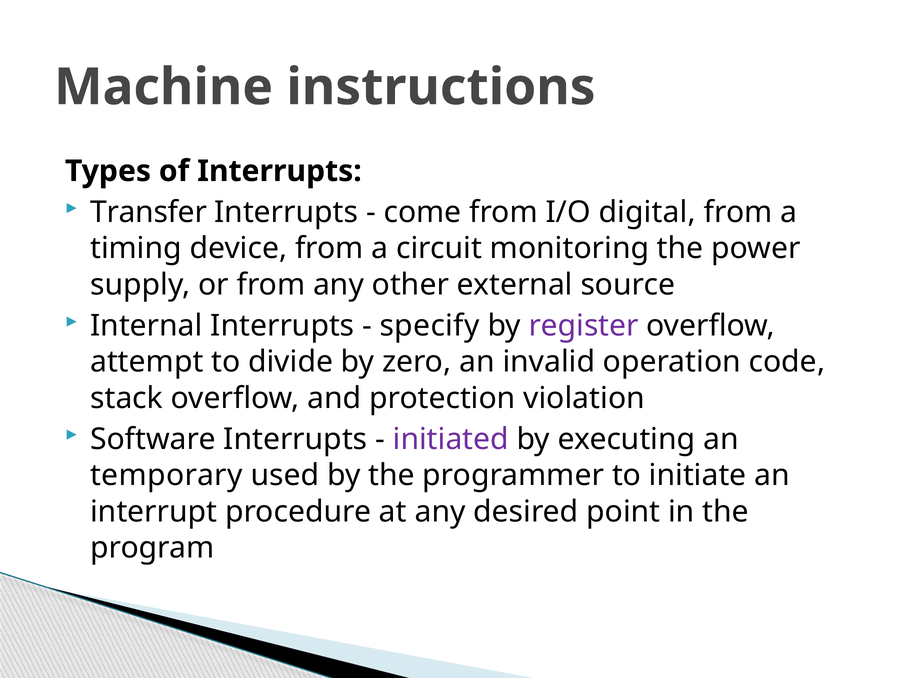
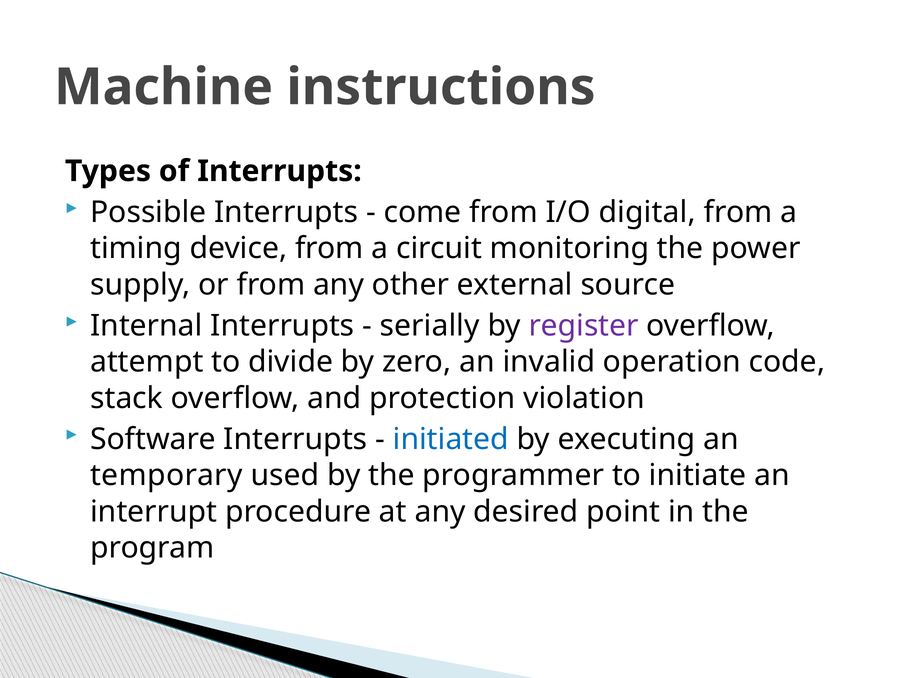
Transfer: Transfer -> Possible (148, 212)
specify: specify -> serially (430, 326)
initiated colour: purple -> blue (451, 439)
